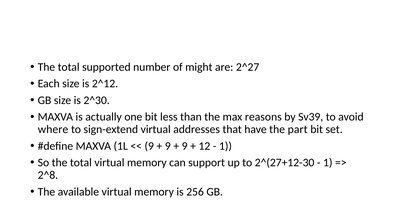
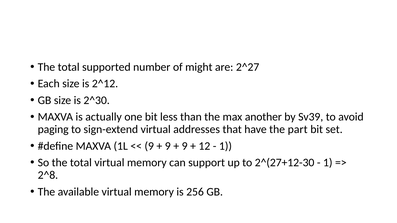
reasons: reasons -> another (263, 117)
where: where -> paging (53, 130)
